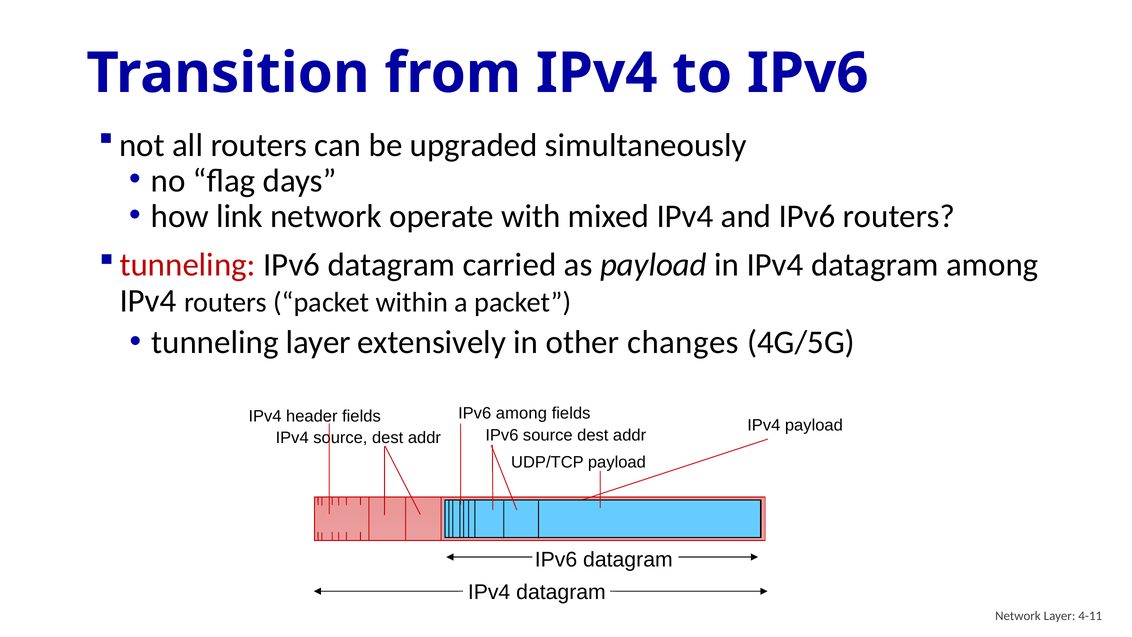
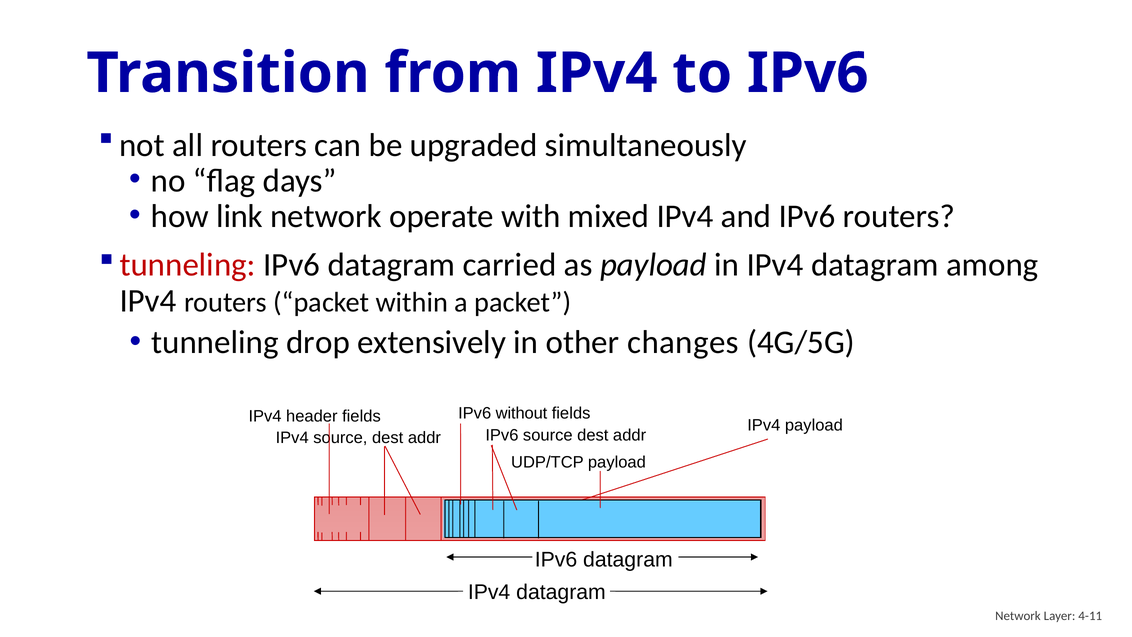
tunneling layer: layer -> drop (318, 342)
IPv6 among: among -> without (522, 413)
